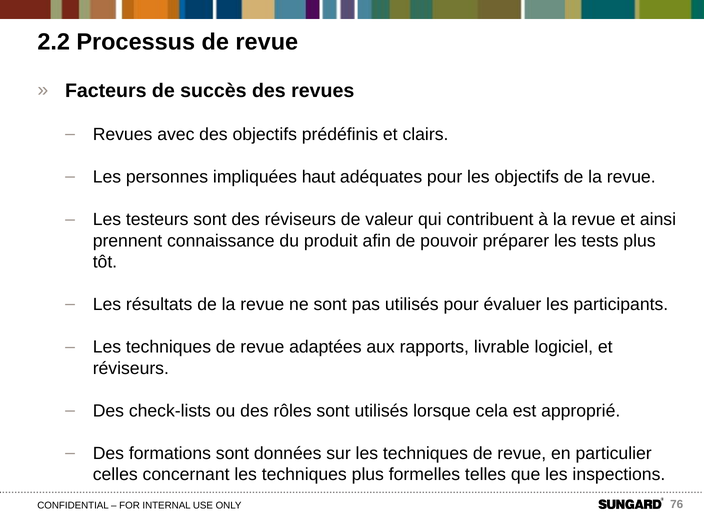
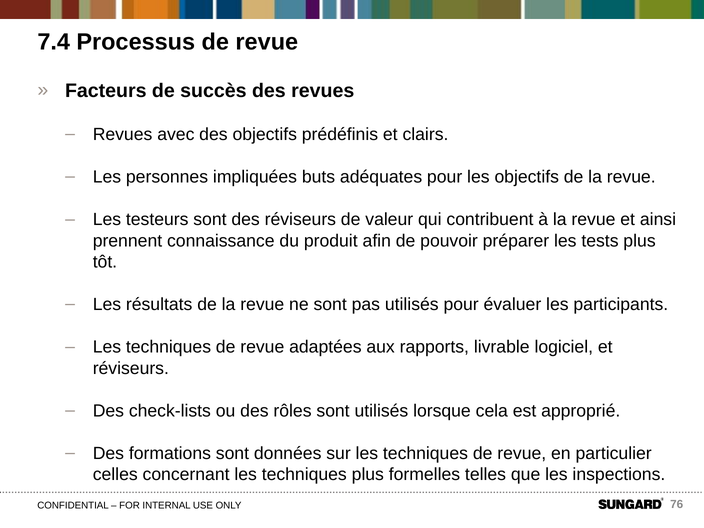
2.2: 2.2 -> 7.4 (54, 42)
haut: haut -> buts (319, 177)
